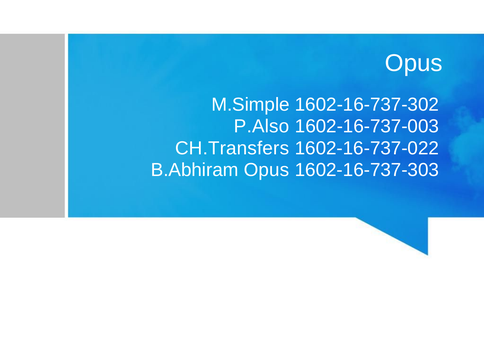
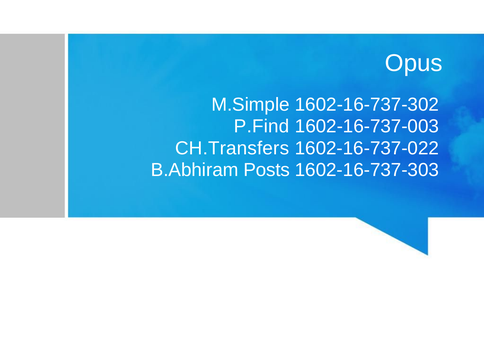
P.Also: P.Also -> P.Find (262, 126)
B.Abhiram Opus: Opus -> Posts (267, 170)
